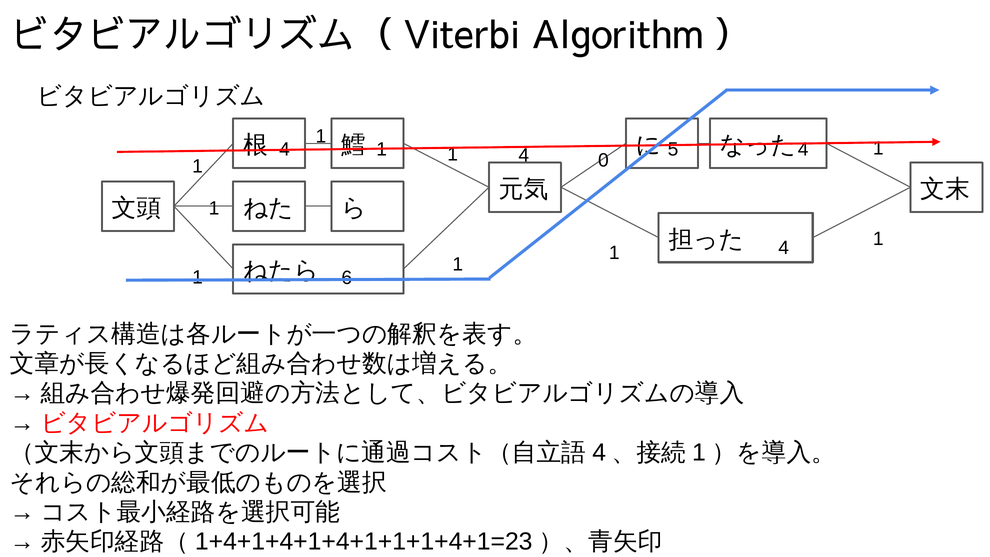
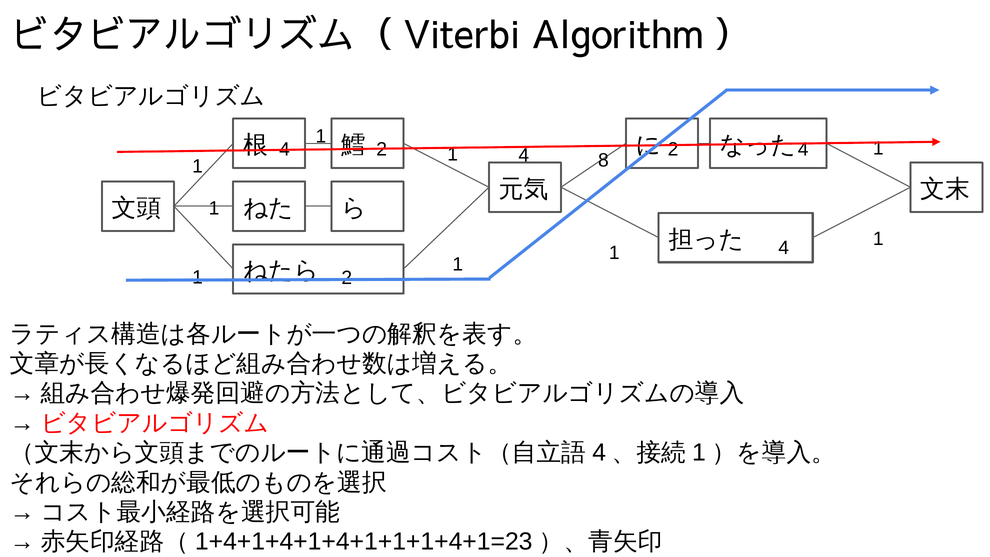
1: 1 -> 2 (382, 149)
5: 5 -> 2 (673, 149)
0: 0 -> 8 (603, 160)
1 6: 6 -> 2 (347, 278)
